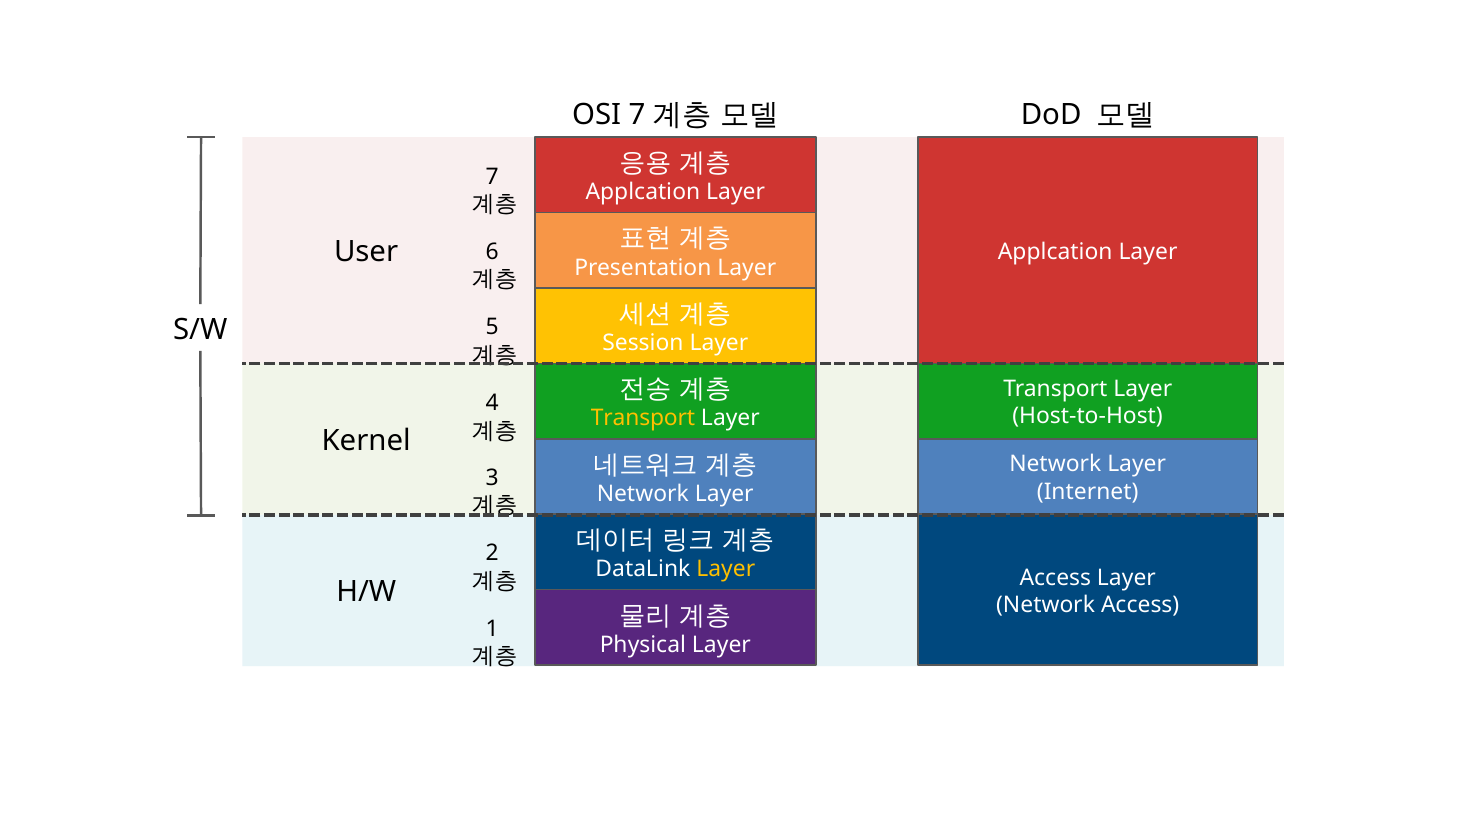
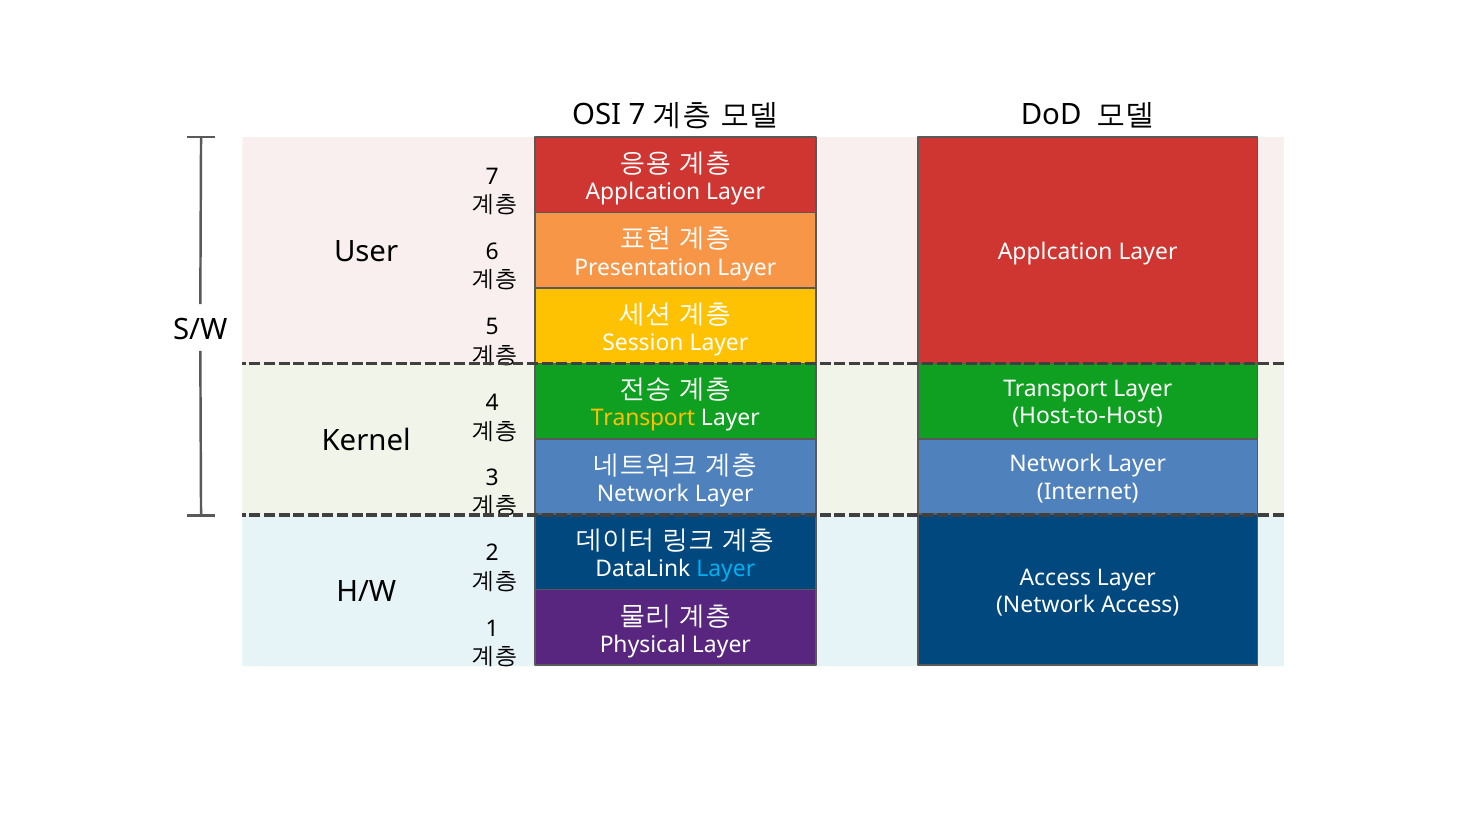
Layer colour: yellow -> light blue (726, 569)
